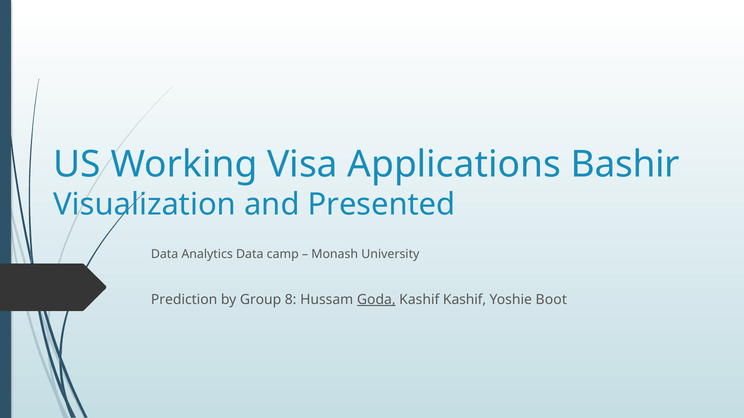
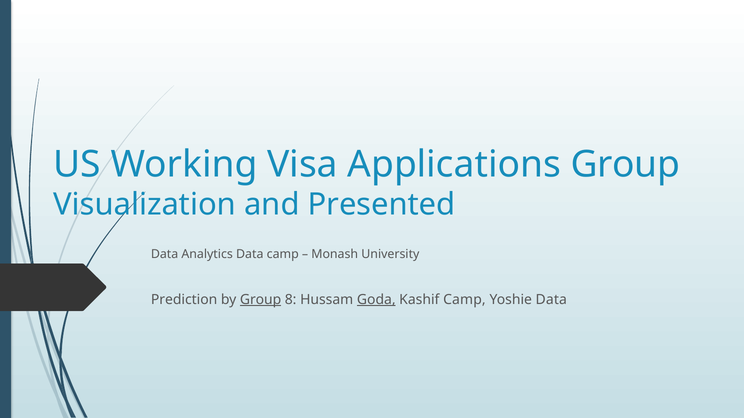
Applications Bashir: Bashir -> Group (625, 164)
Group underline: none -> present (261, 300)
Kashif Kashif: Kashif -> Camp (464, 300)
Yoshie Boot: Boot -> Data (551, 300)
